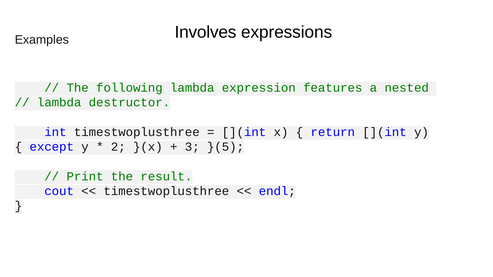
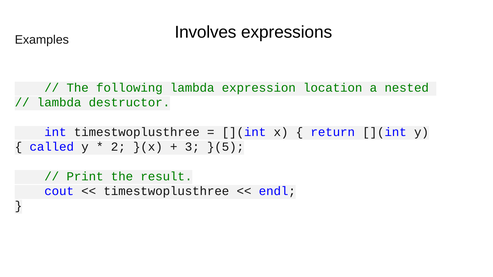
features: features -> location (333, 88)
except: except -> called (52, 147)
